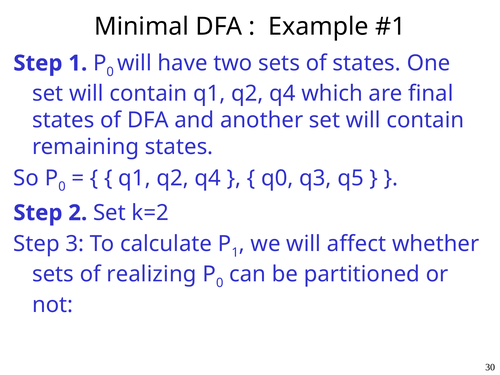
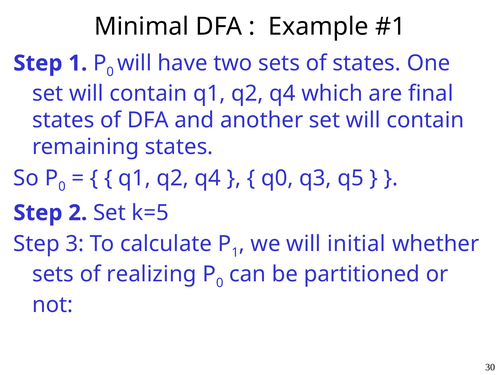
k=2: k=2 -> k=5 (150, 213)
affect: affect -> initial (356, 244)
